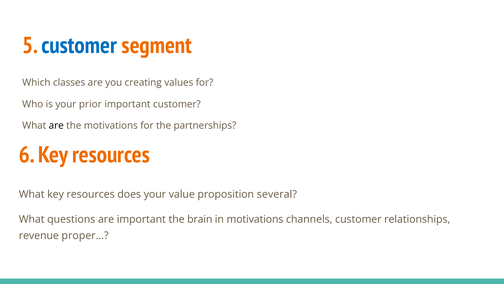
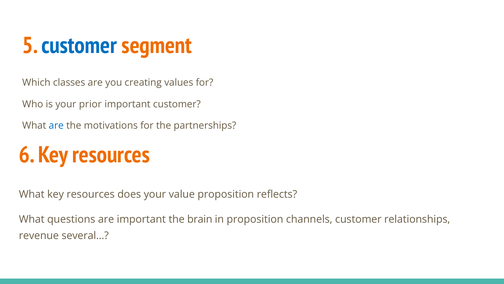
are colour: black -> blue (56, 125)
several: several -> reflects (277, 194)
in motivations: motivations -> proposition (255, 219)
proper…: proper… -> several… (85, 235)
